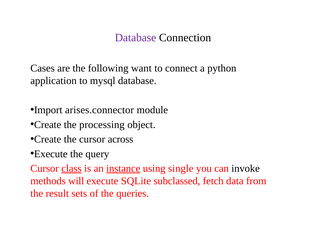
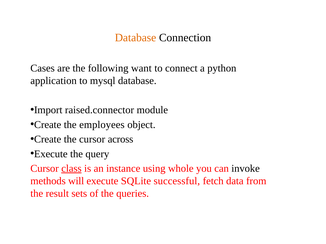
Database colour: purple -> orange (136, 38)
arises.connector: arises.connector -> raised.connector (100, 110)
processing: processing -> employees (102, 125)
instance underline: present -> none (123, 169)
single: single -> whole (181, 169)
subclassed: subclassed -> successful (177, 181)
